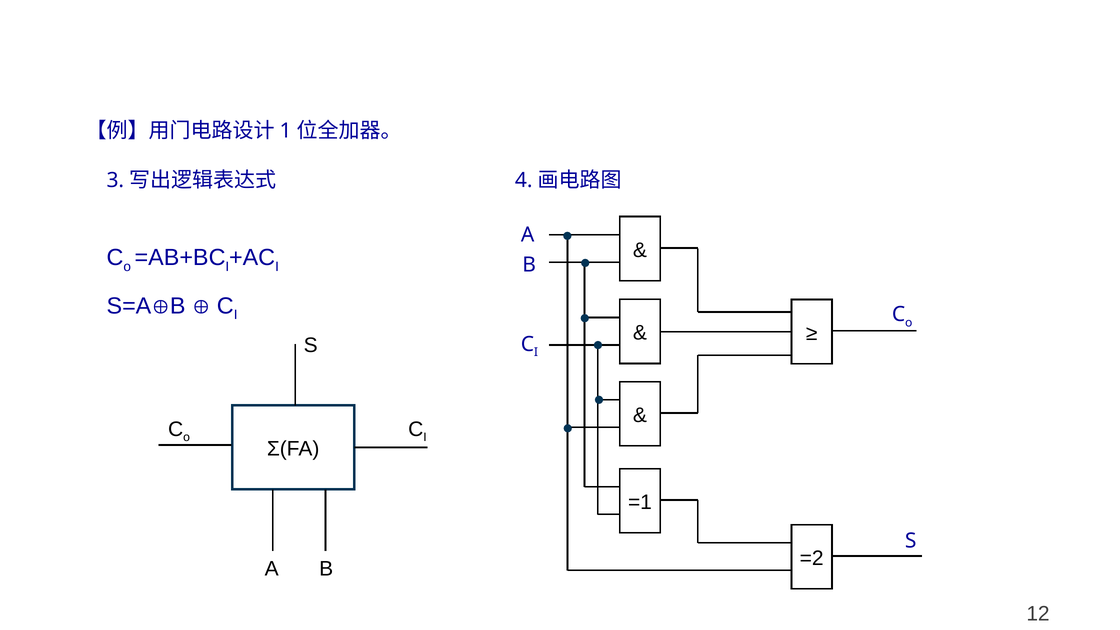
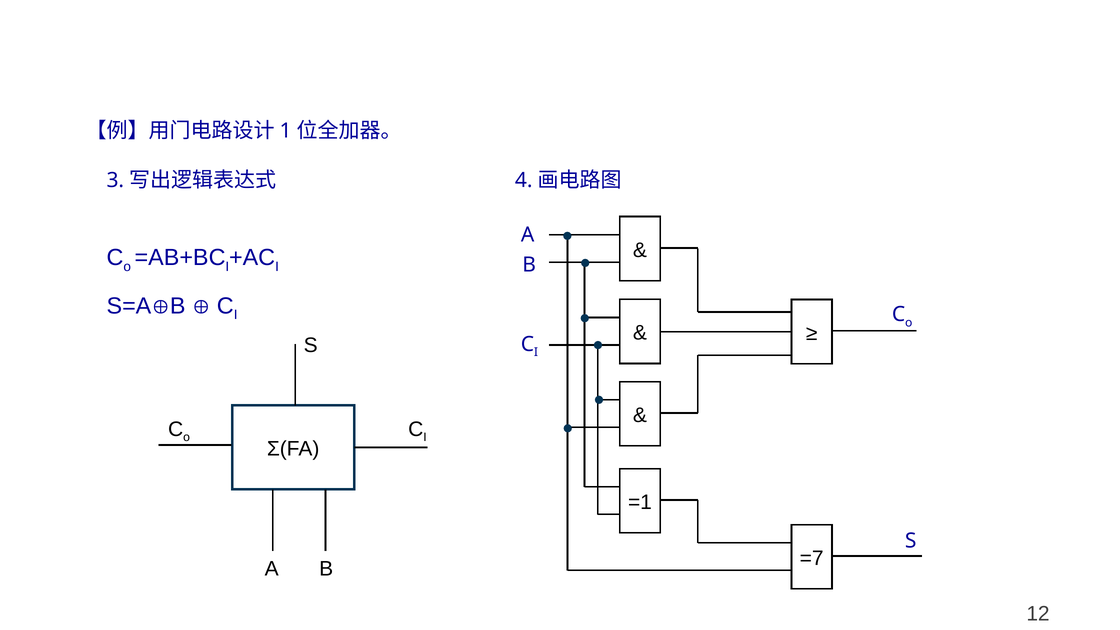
=2: =2 -> =7 (812, 558)
